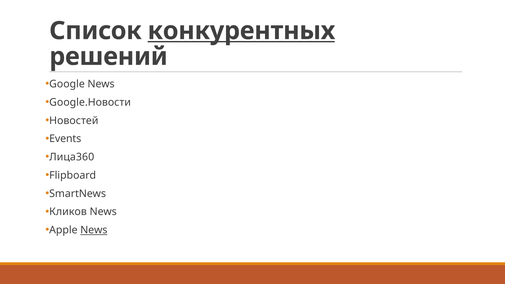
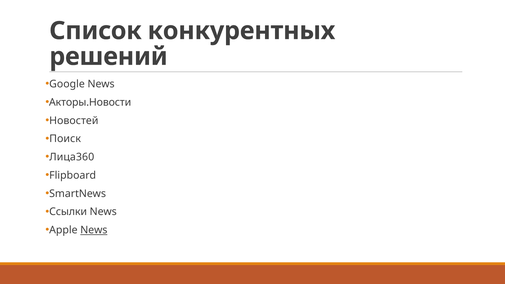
конкурентных underline: present -> none (241, 31)
Google.Новости: Google.Новости -> Акторы.Новости (90, 102)
Events: Events -> Поиск (65, 139)
Кликов: Кликов -> Ссылки (68, 212)
